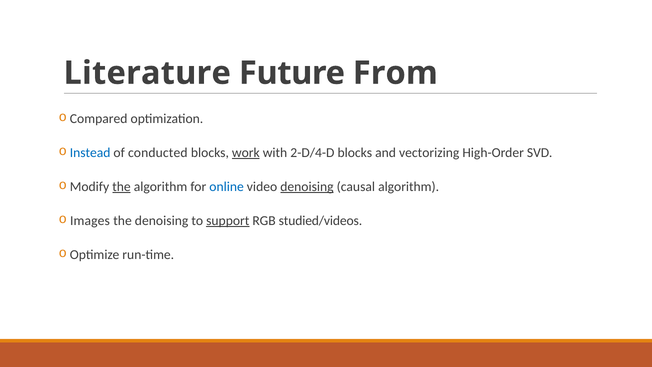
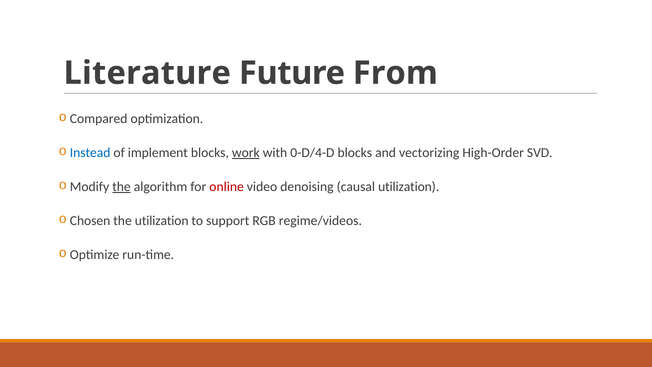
conducted: conducted -> implement (158, 152)
2-D/4-D: 2-D/4-D -> 0-D/4-D (312, 152)
online colour: blue -> red (227, 186)
denoising underline: present -> none (307, 186)
causal algorithm: algorithm -> utilization (409, 186)
Images: Images -> Chosen (90, 220)
the denoising: denoising -> utilization (162, 220)
support underline: present -> none (228, 220)
studied/videos: studied/videos -> regime/videos (320, 220)
